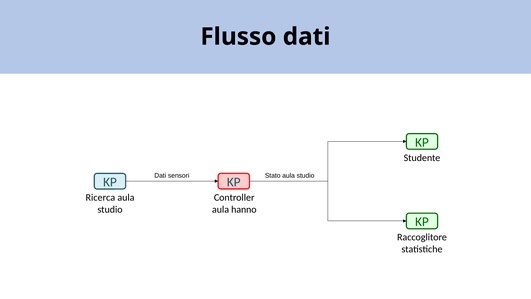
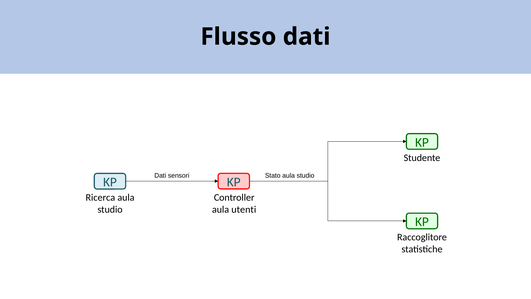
hanno: hanno -> utenti (244, 209)
